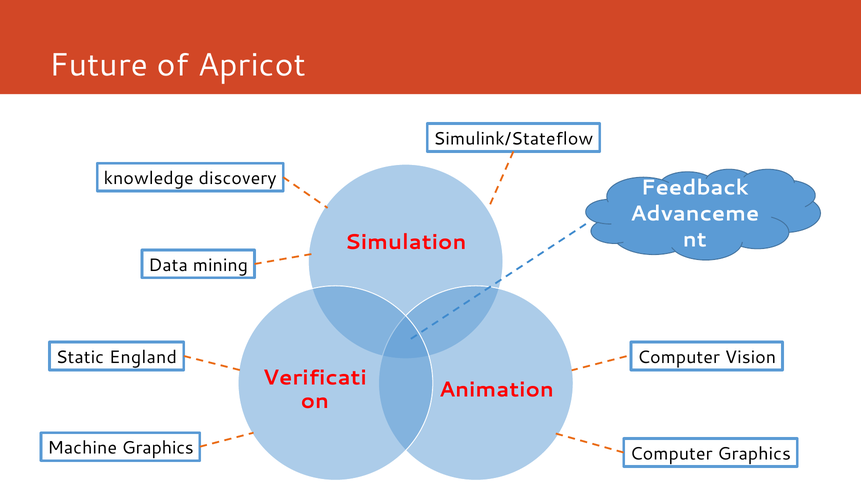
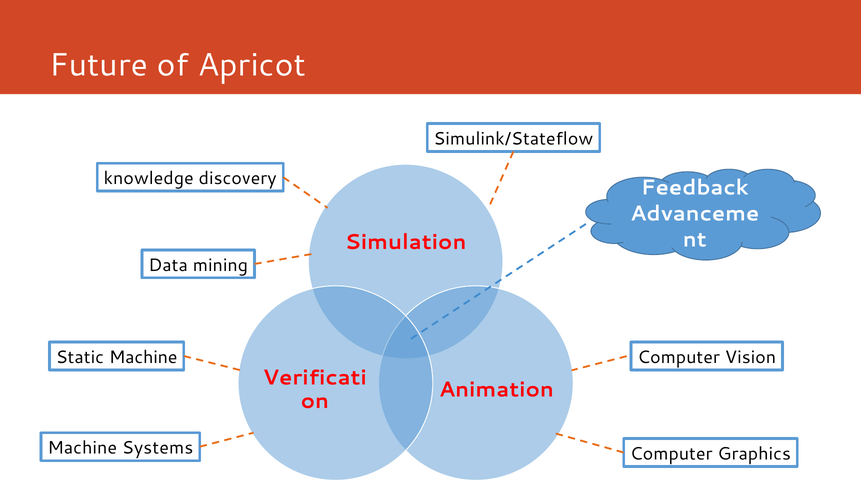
Static England: England -> Machine (143, 357)
Machine Graphics: Graphics -> Systems (158, 448)
